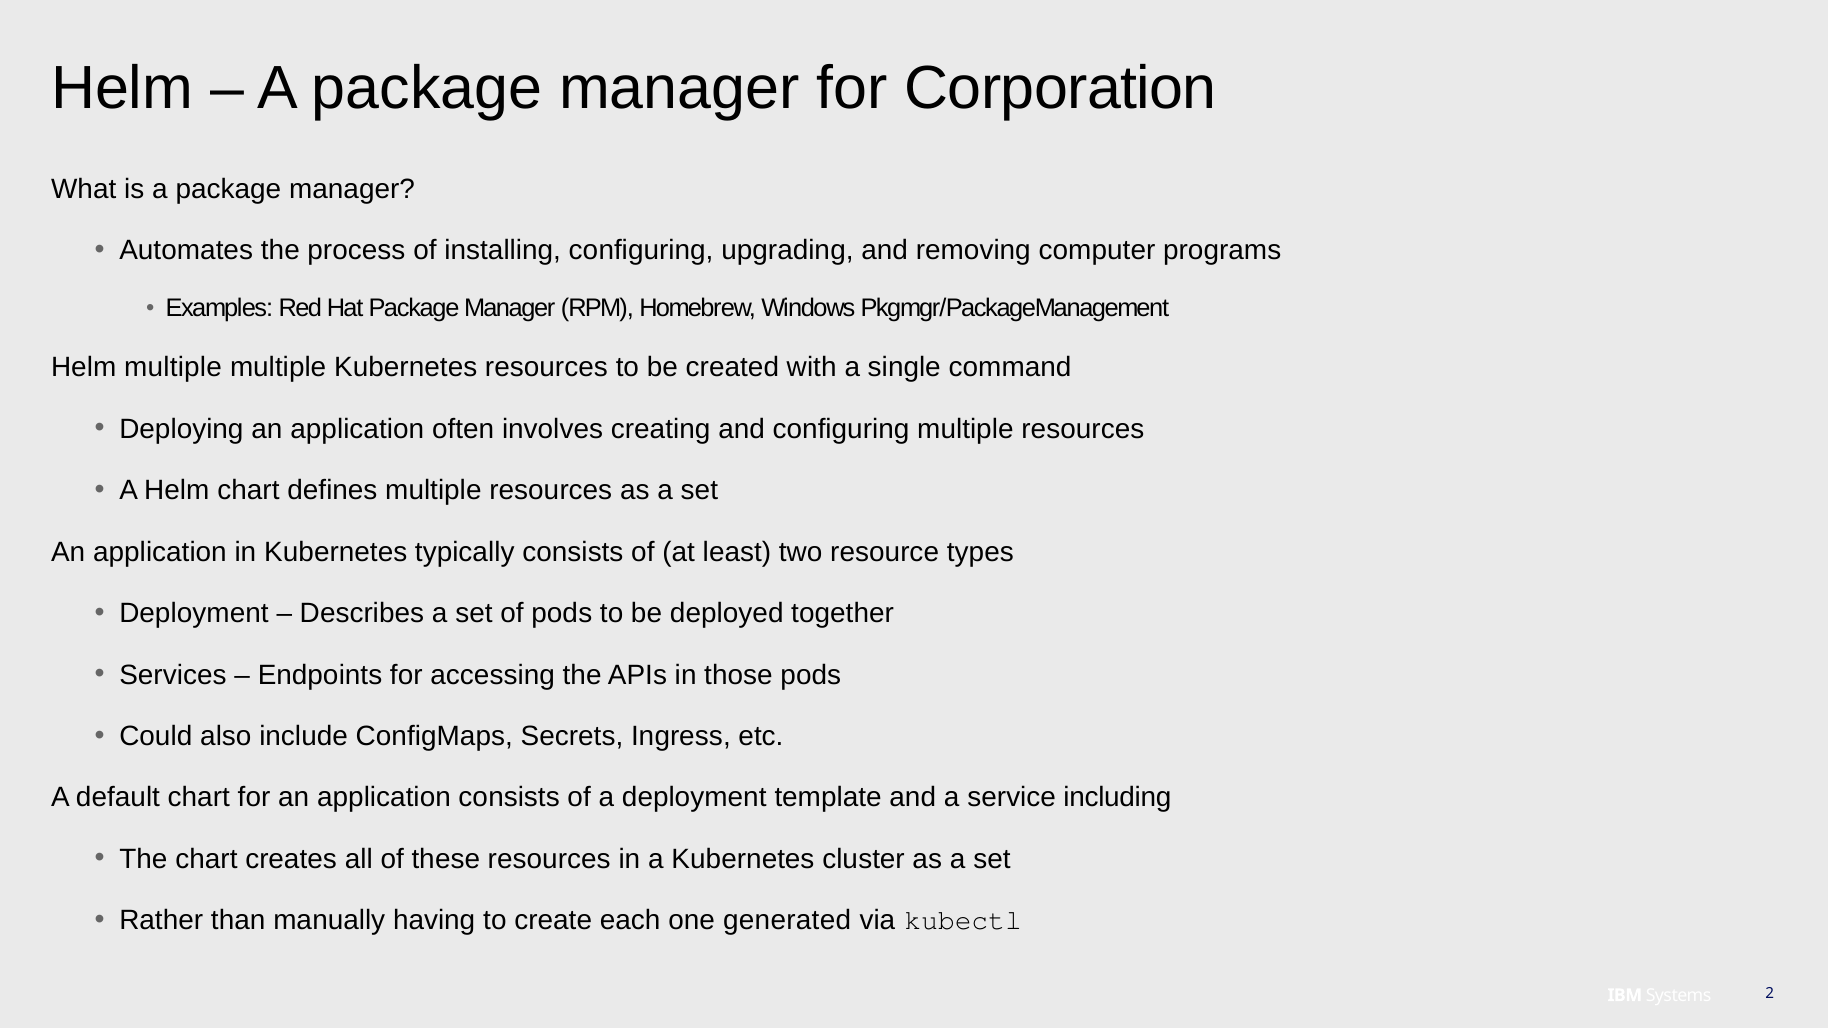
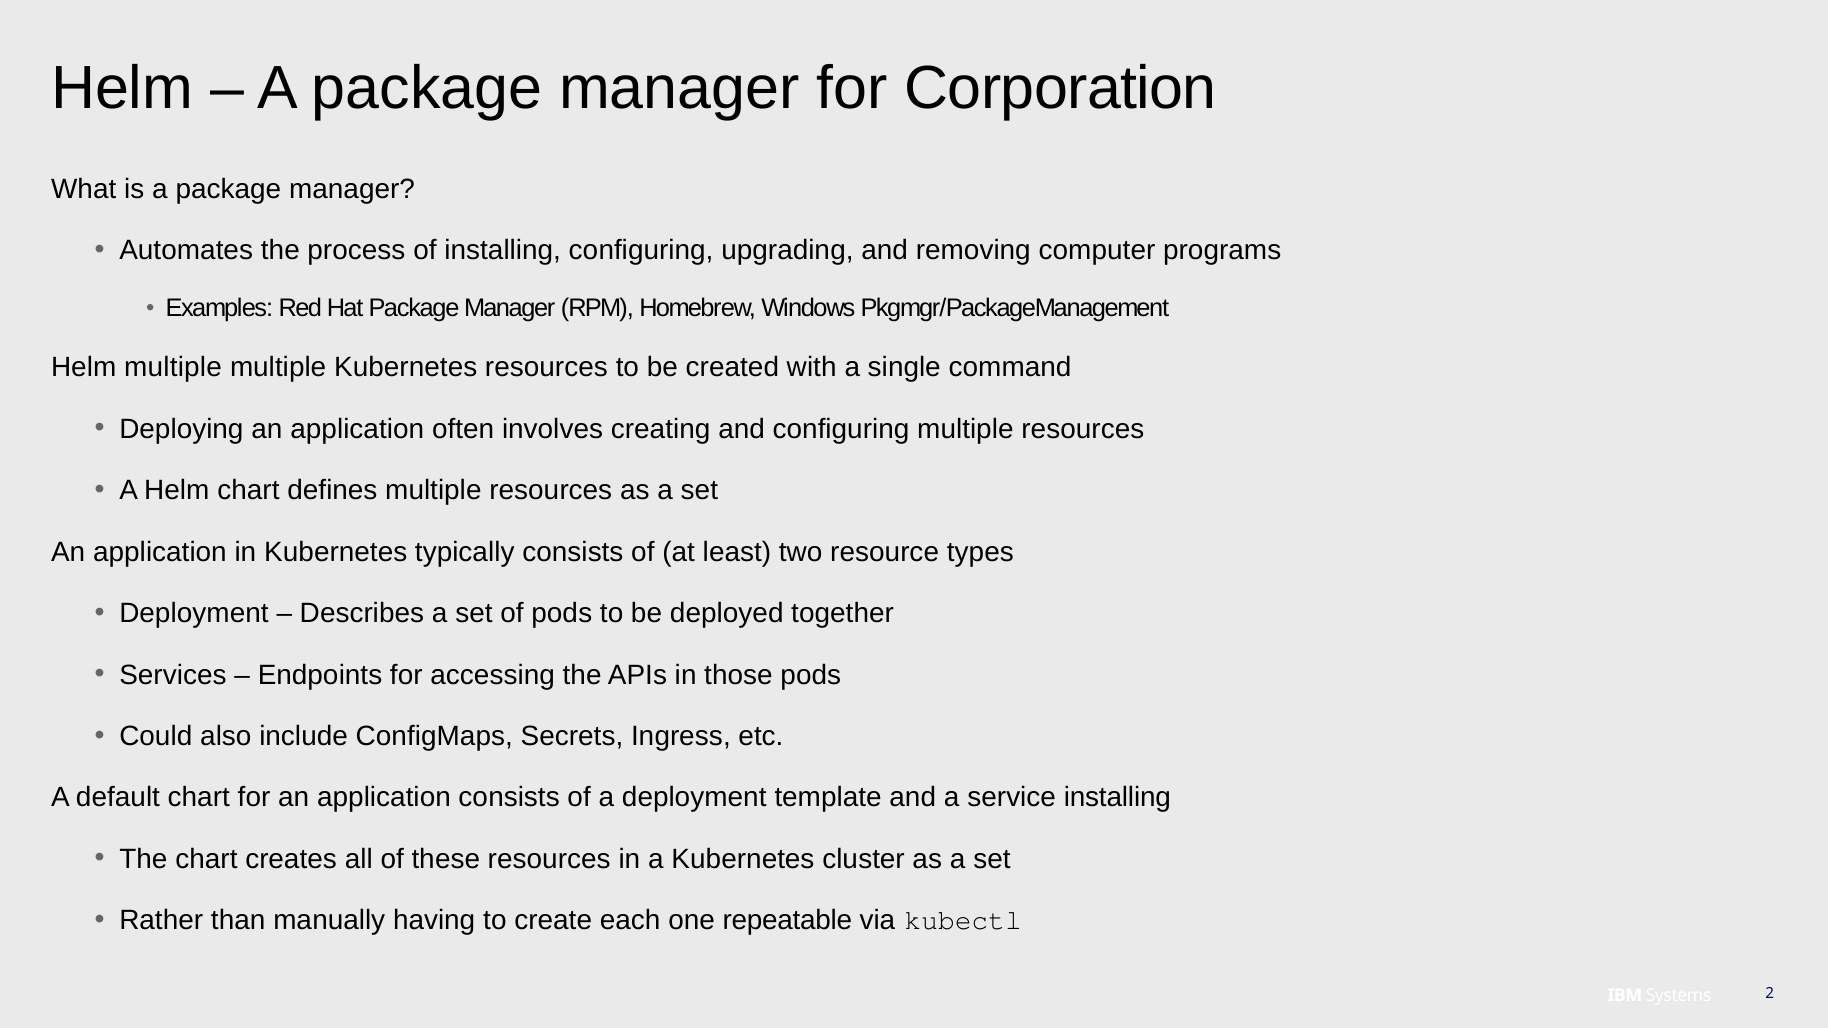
service including: including -> installing (1117, 798)
generated: generated -> repeatable (787, 921)
